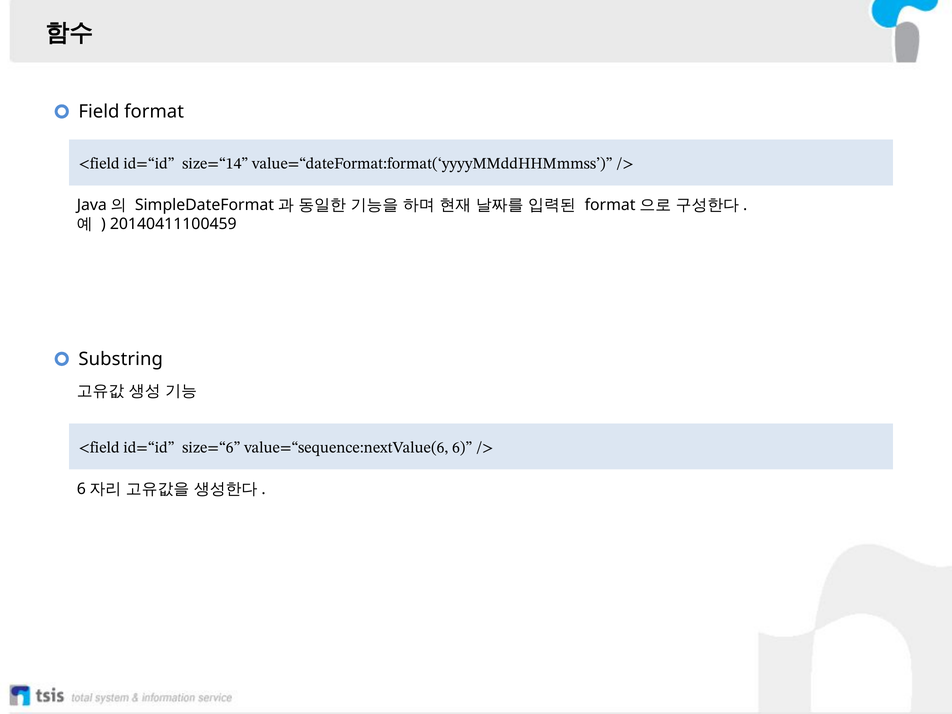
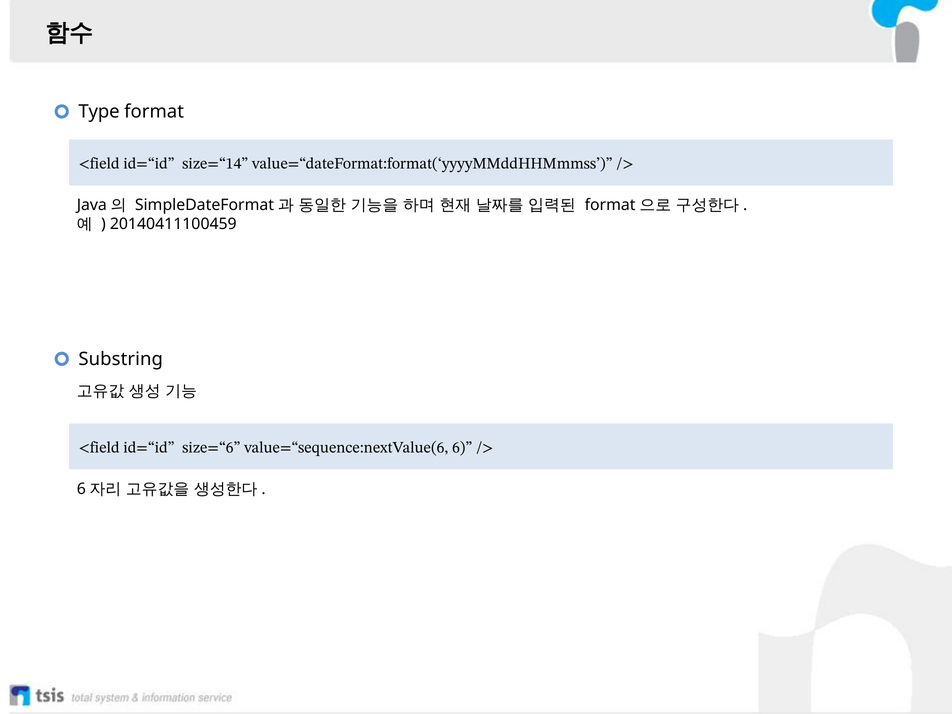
Field: Field -> Type (99, 112)
